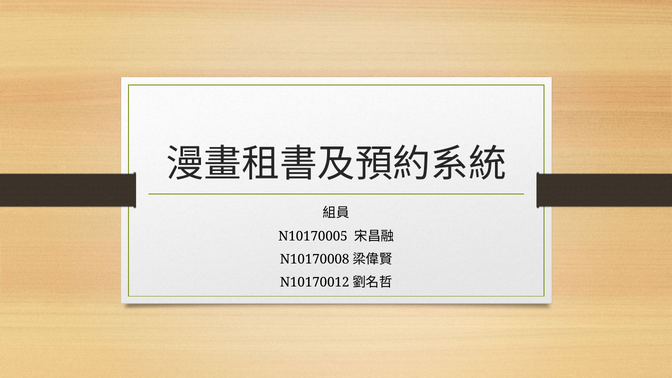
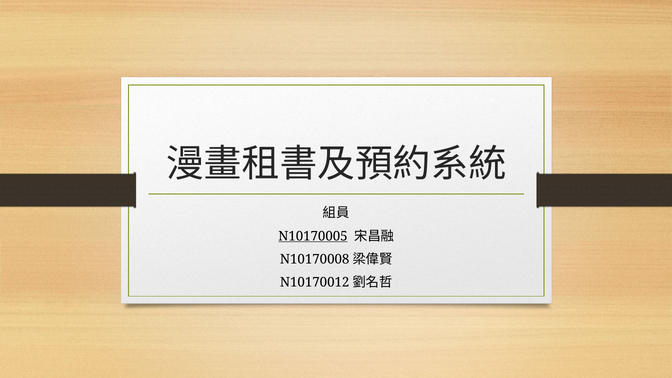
N10170005 underline: none -> present (313, 236)
